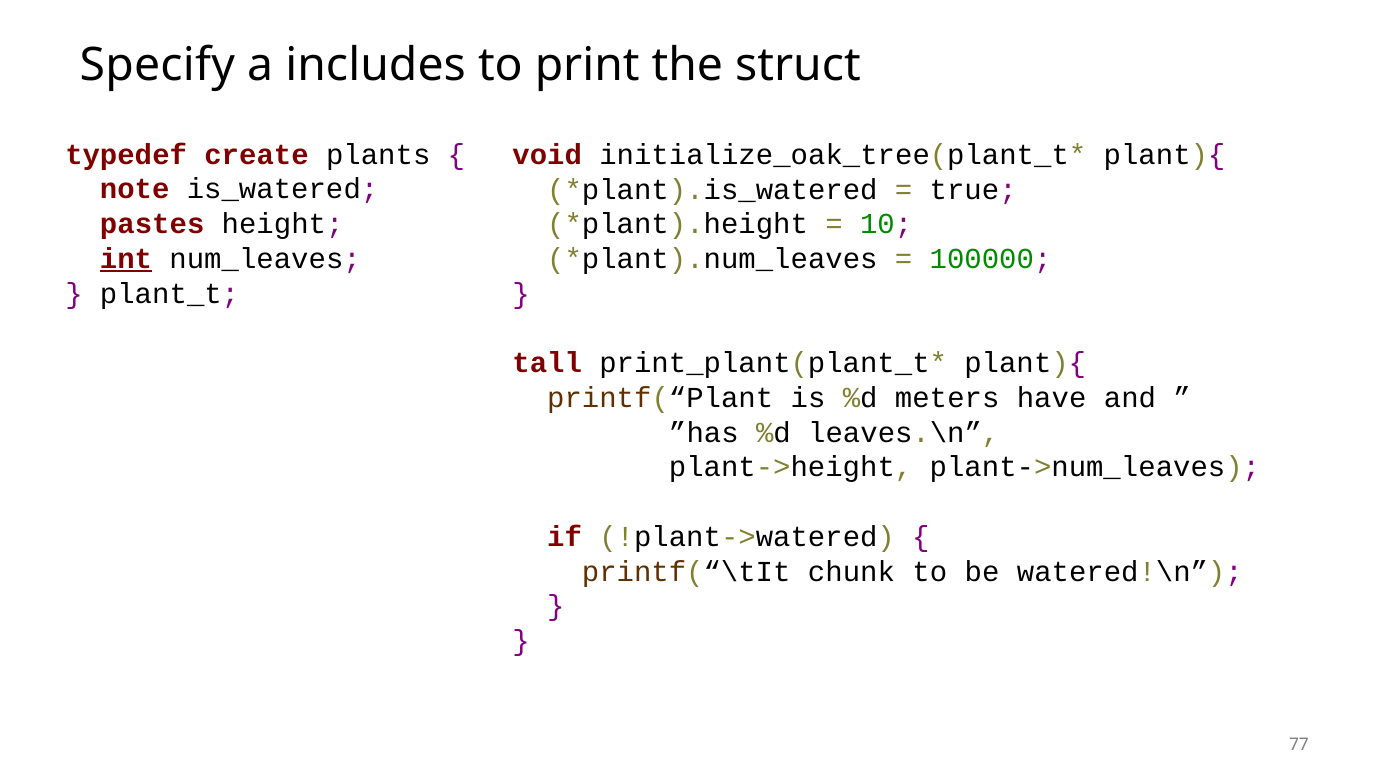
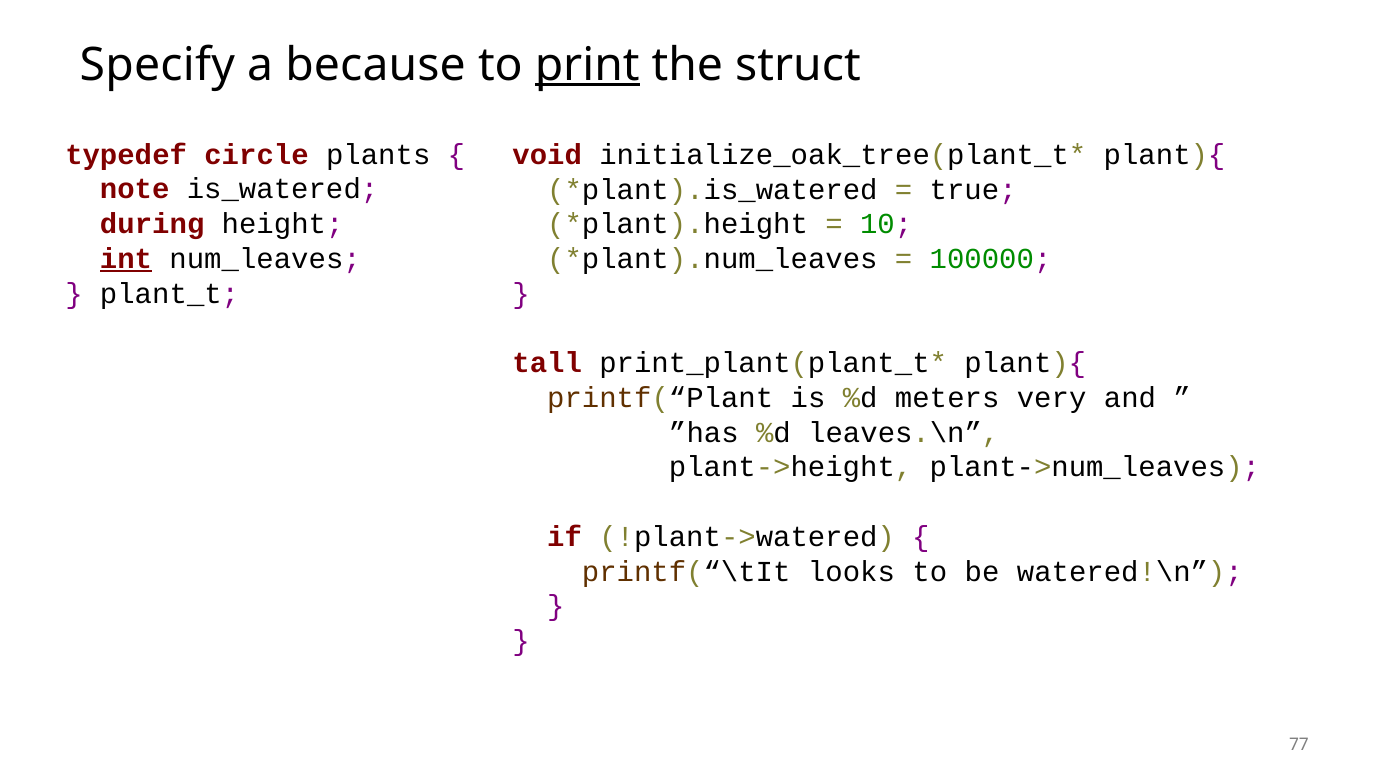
includes: includes -> because (376, 65)
print underline: none -> present (587, 65)
create: create -> circle (257, 155)
pastes: pastes -> during (152, 224)
have: have -> very (1052, 398)
chunk: chunk -> looks (852, 572)
